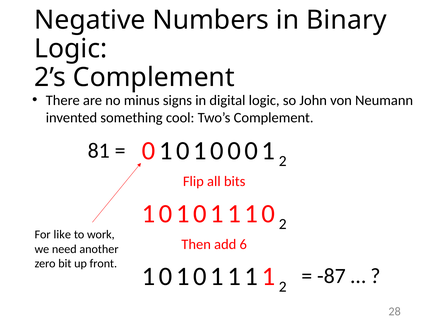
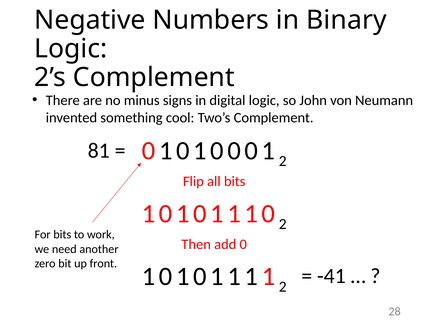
For like: like -> bits (62, 235)
6: 6 -> 0 (243, 244)
-87: -87 -> -41 (331, 276)
